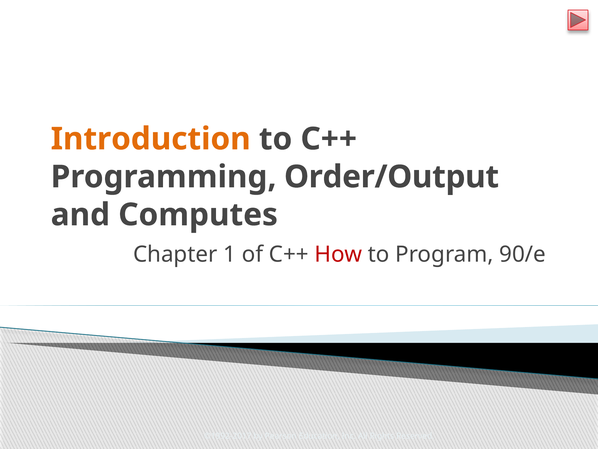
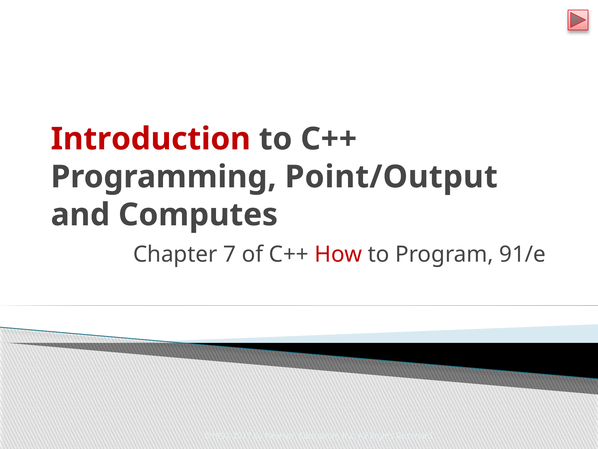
Introduction colour: orange -> red (151, 139)
Order/Output: Order/Output -> Point/Output (391, 177)
1: 1 -> 7 (230, 254)
90/e: 90/e -> 91/e (523, 254)
